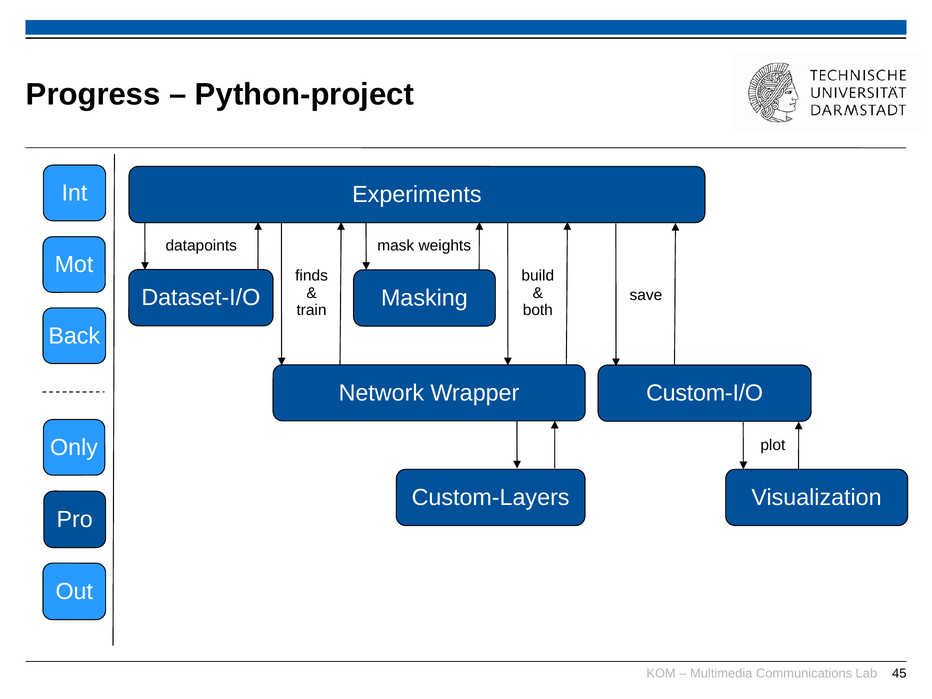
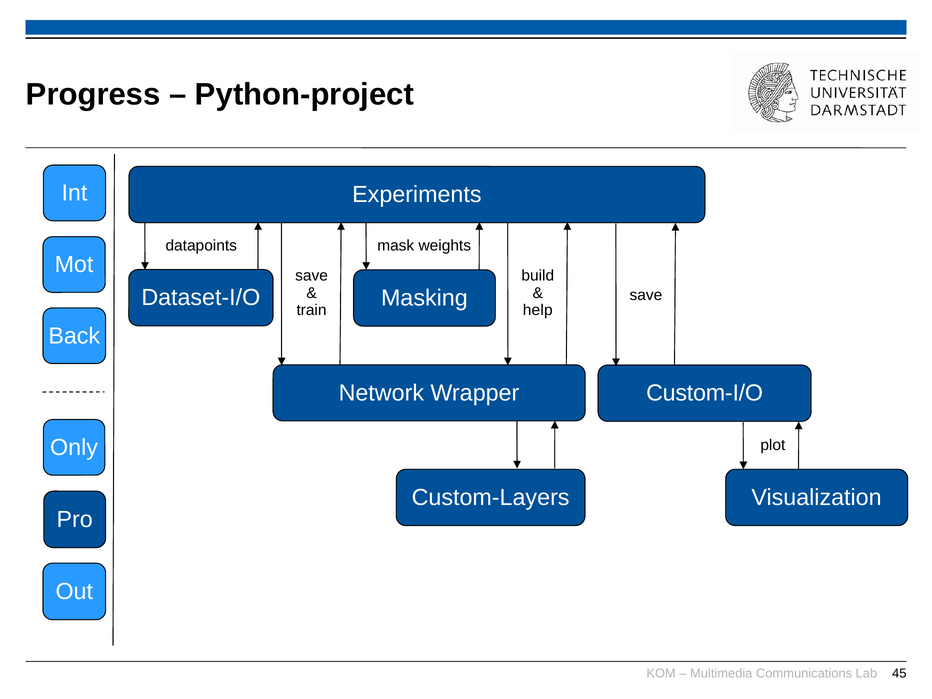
finds: finds -> save (312, 276)
both: both -> help (538, 310)
